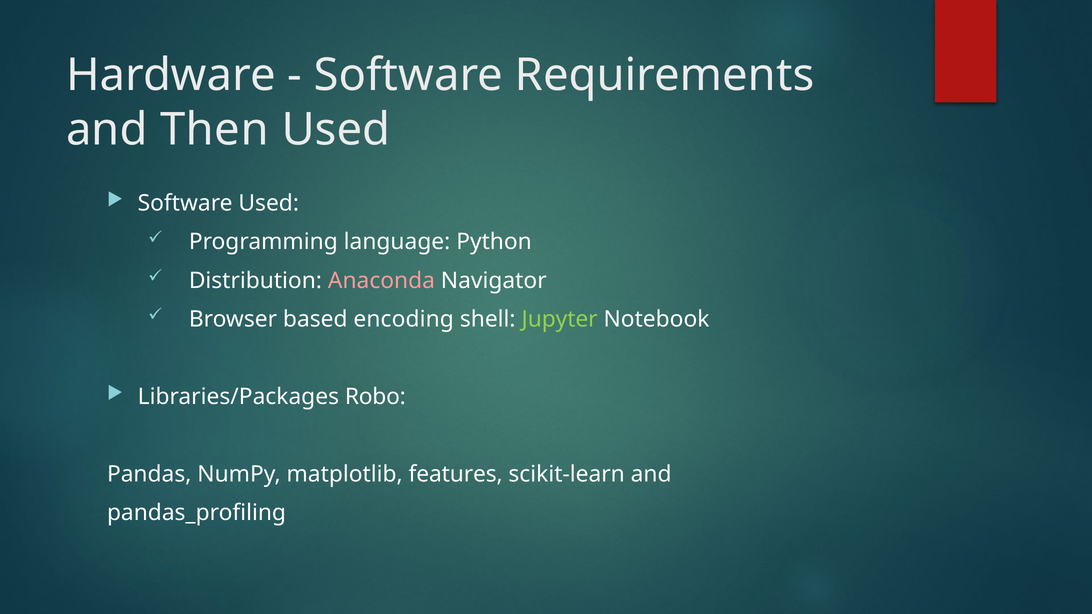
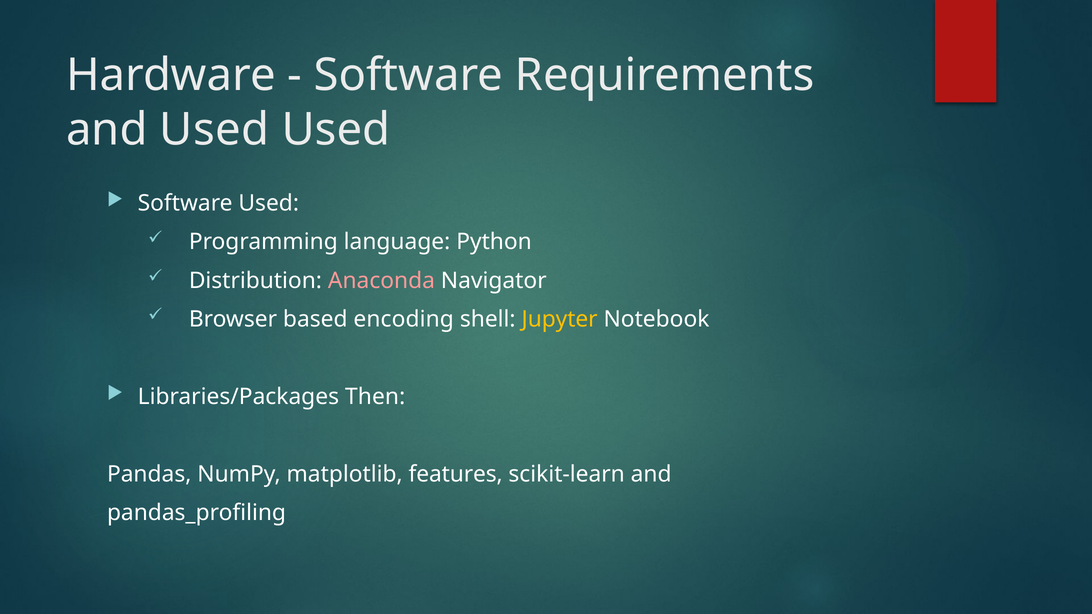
and Then: Then -> Used (214, 130)
Jupyter colour: light green -> yellow (560, 319)
Robo: Robo -> Then (375, 397)
